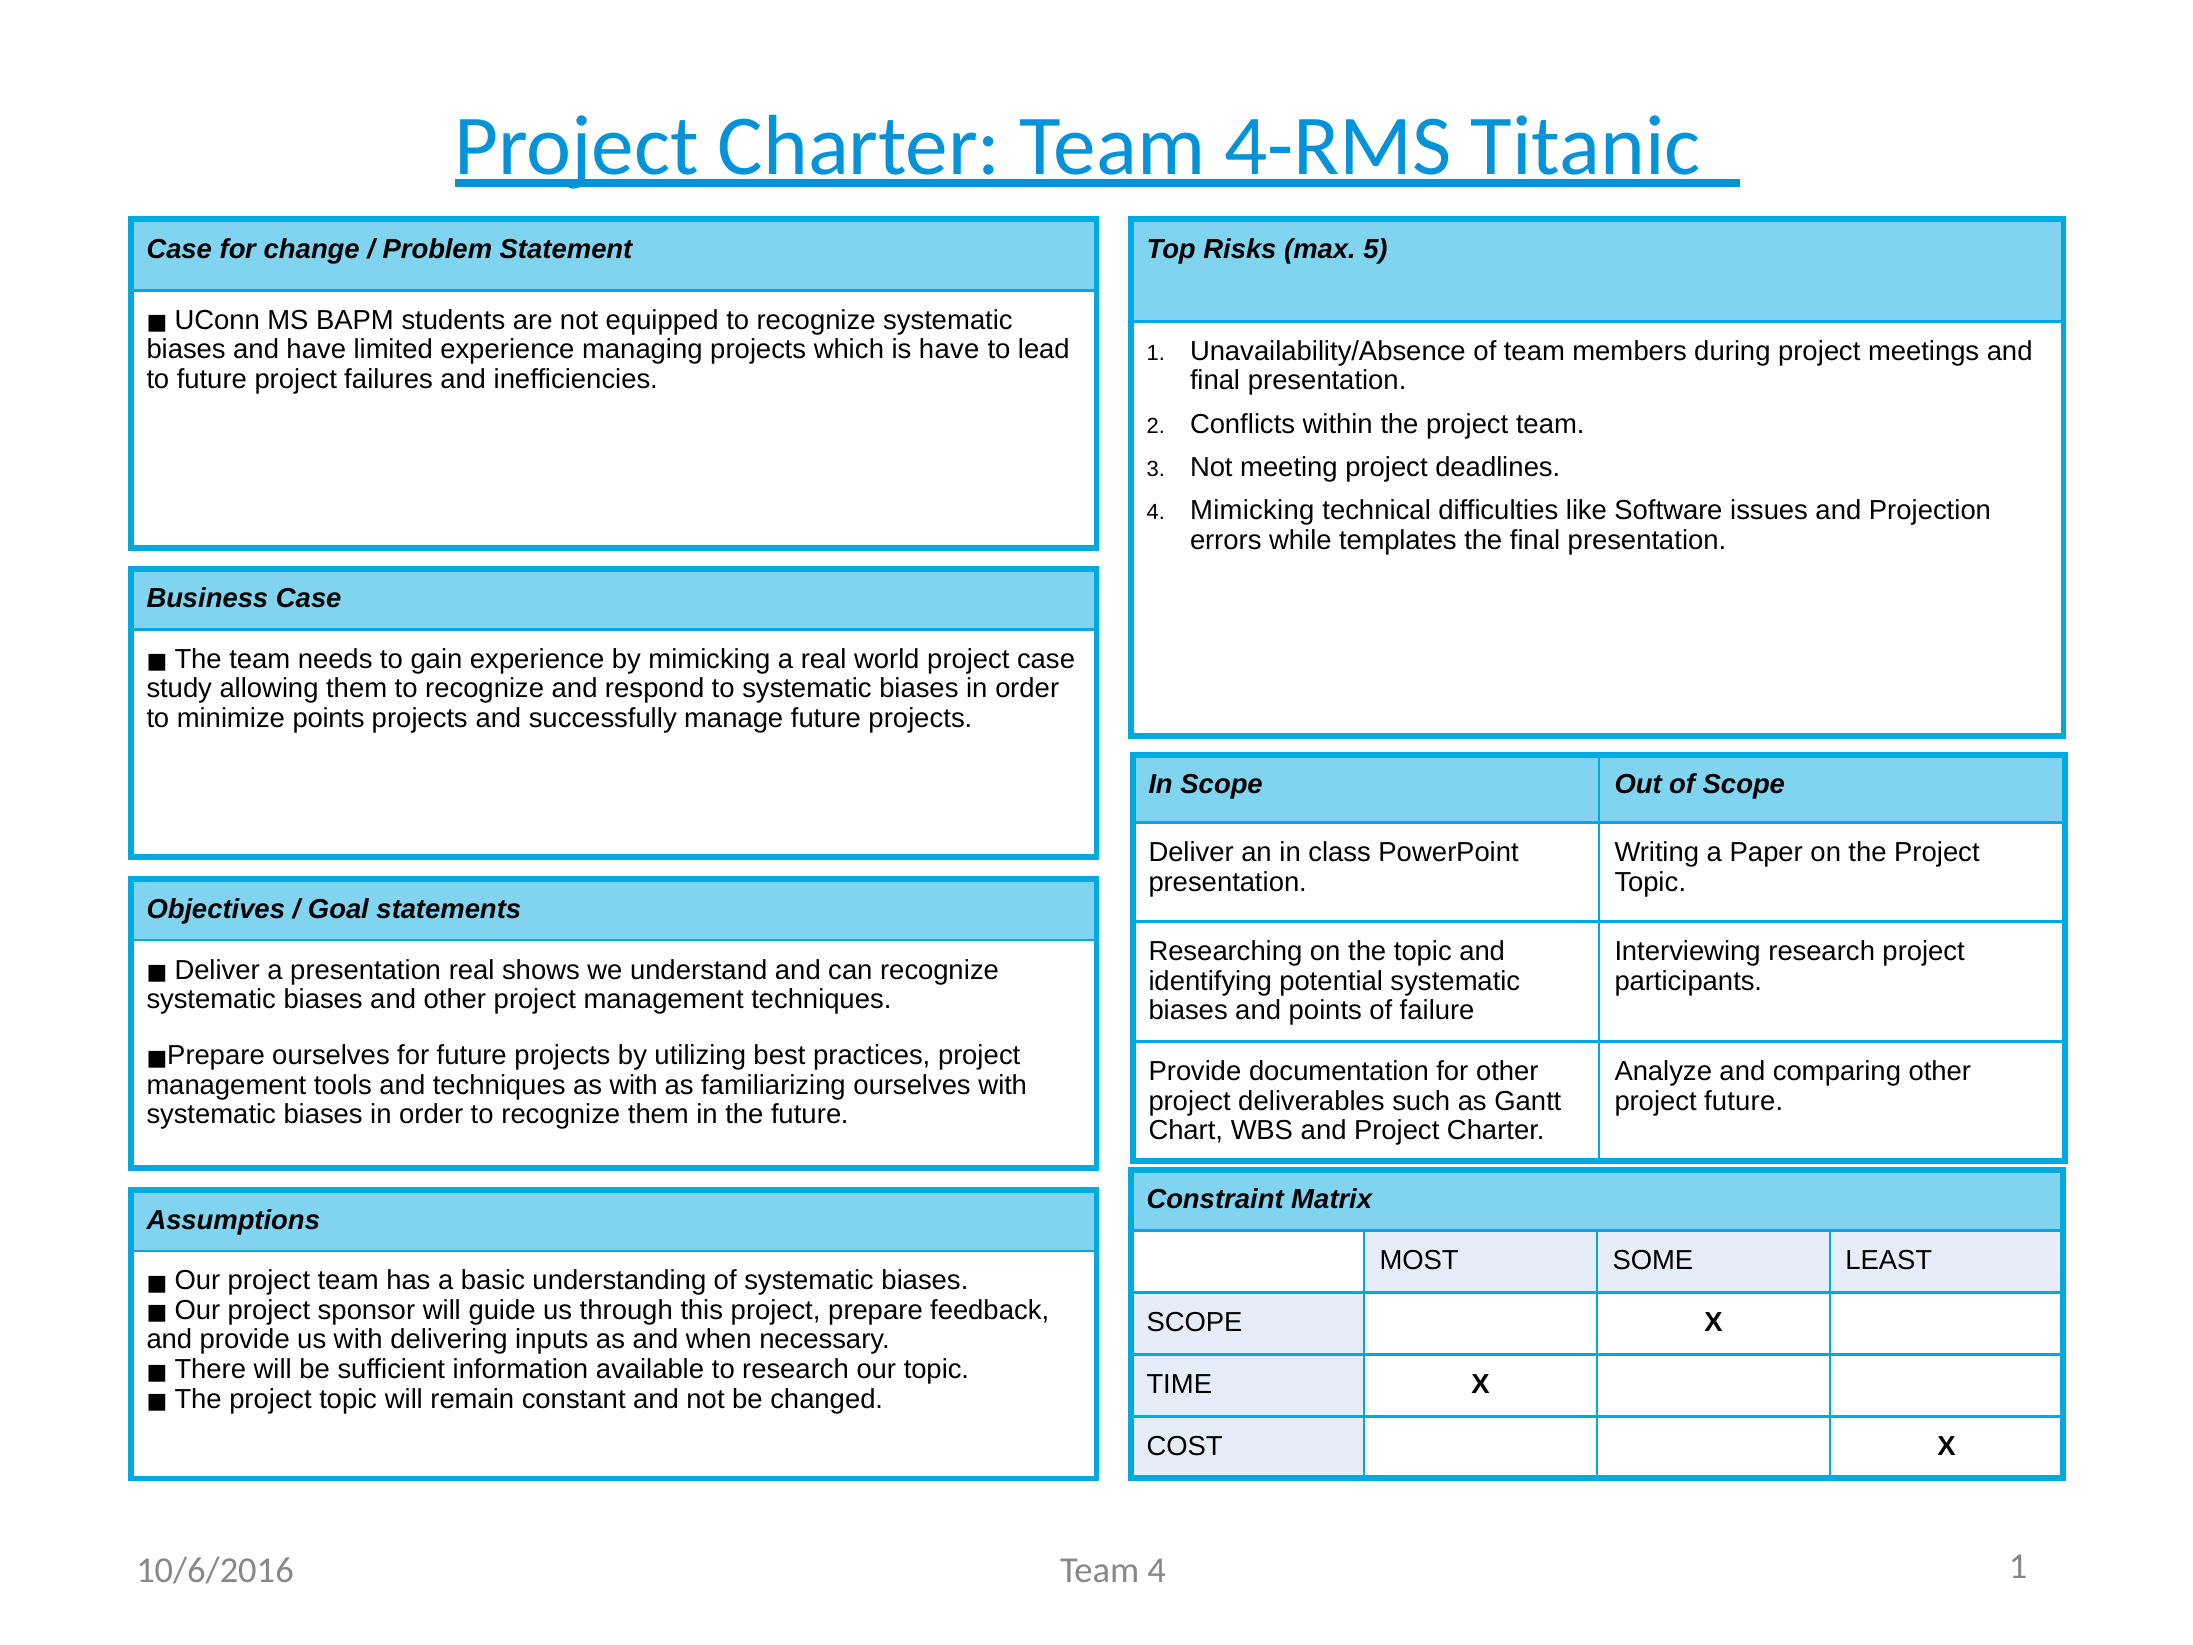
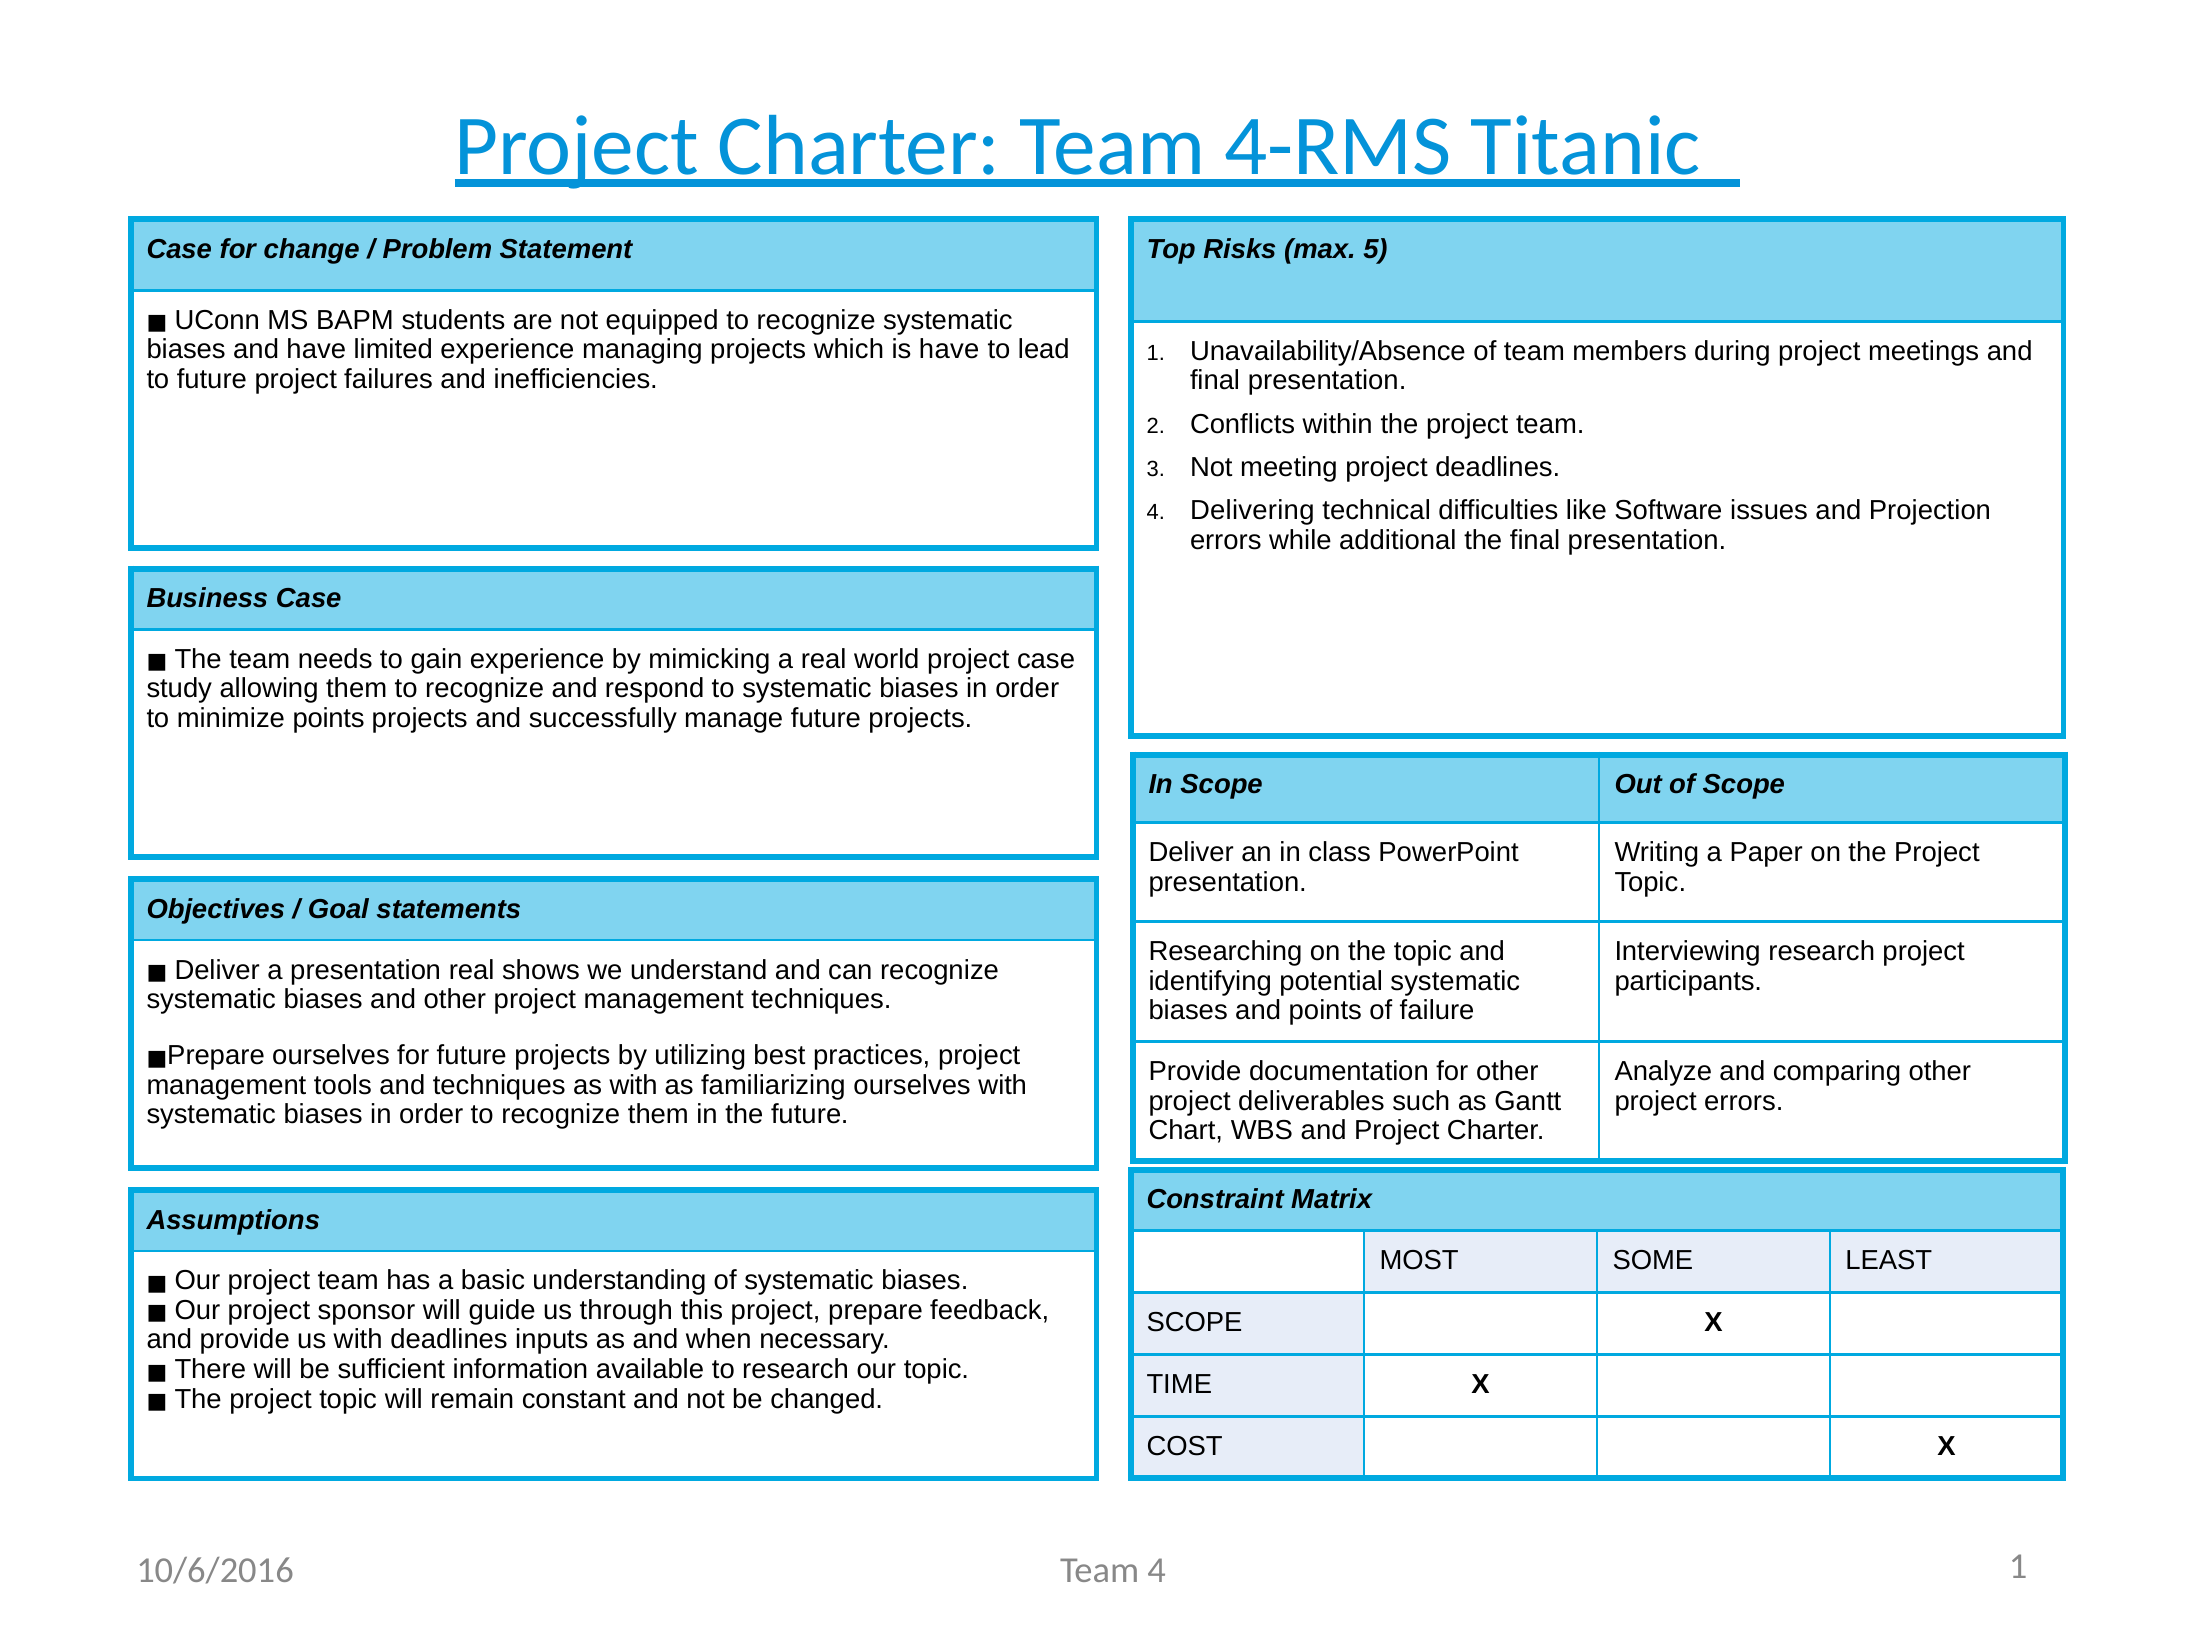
4 Mimicking: Mimicking -> Delivering (1252, 511)
templates: templates -> additional (1398, 540)
project future: future -> errors (1744, 1101)
with delivering: delivering -> deadlines (449, 1340)
